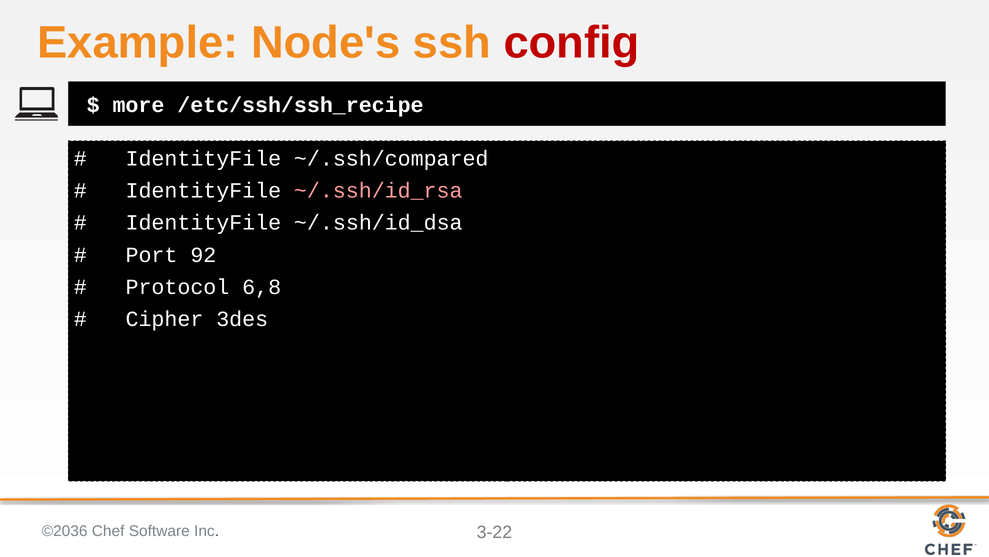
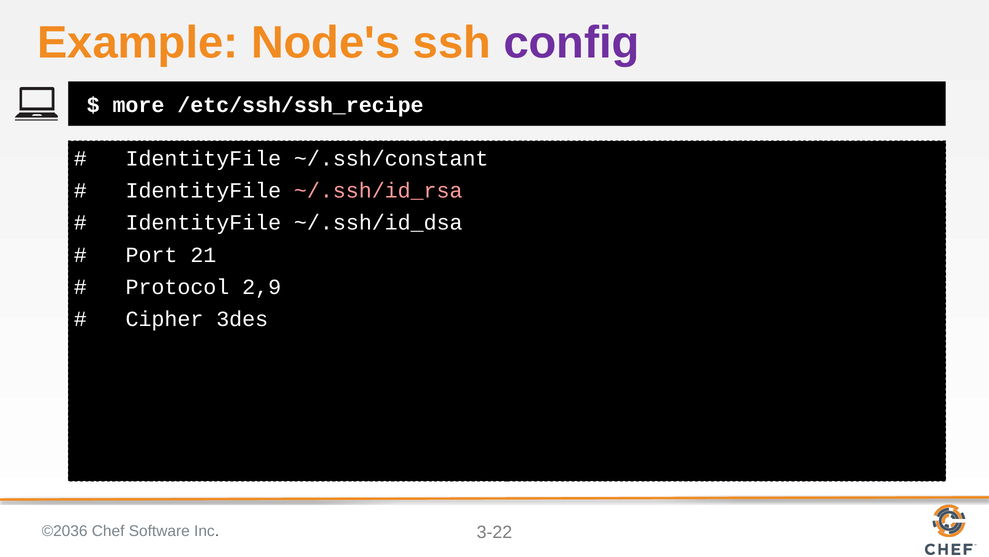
config colour: red -> purple (571, 43)
~/.ssh/compared: ~/.ssh/compared -> ~/.ssh/constant (391, 158)
92: 92 -> 21 (203, 255)
6,8: 6,8 -> 2,9 (262, 287)
